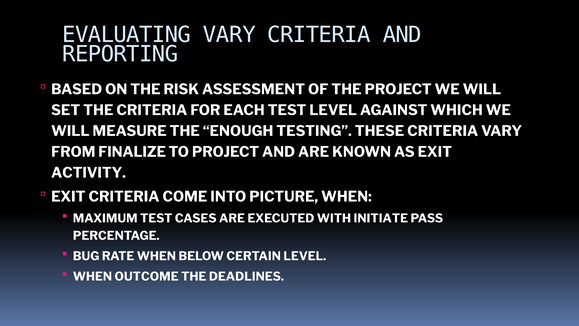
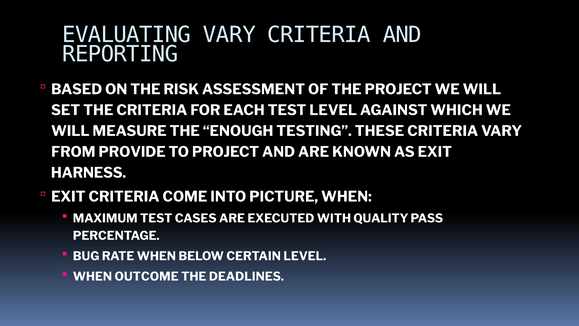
FINALIZE: FINALIZE -> PROVIDE (132, 152)
ACTIVITY: ACTIVITY -> HARNESS (88, 173)
INITIATE: INITIATE -> QUALITY (381, 218)
